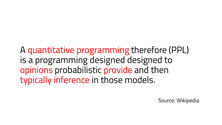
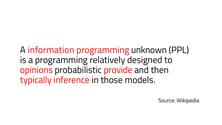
quantitative: quantitative -> information (51, 50)
therefore: therefore -> unknown (149, 50)
programming designed: designed -> relatively (107, 60)
